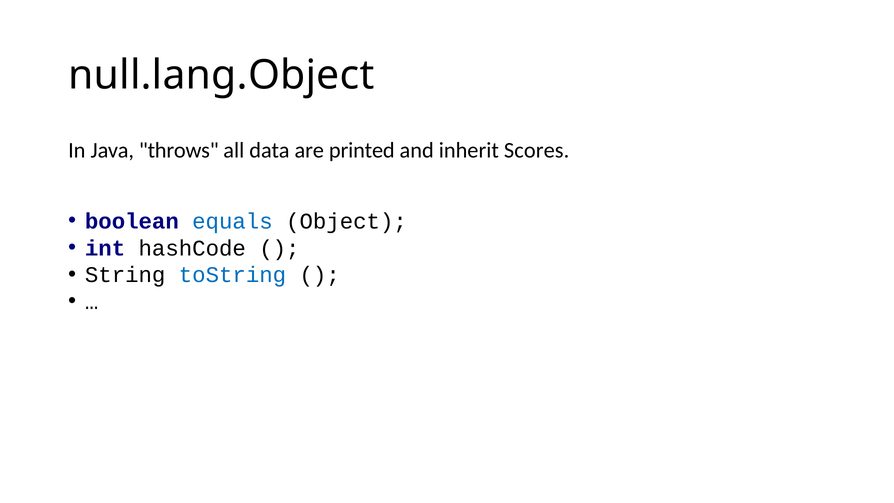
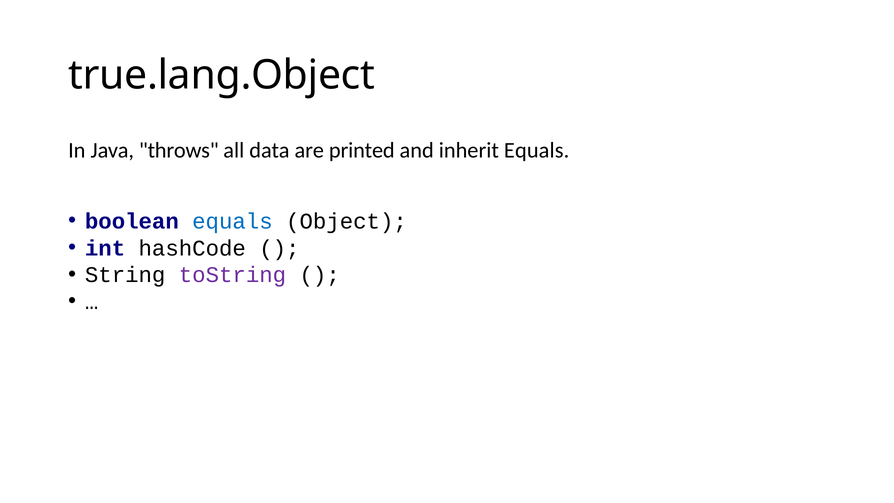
null.lang.Object: null.lang.Object -> true.lang.Object (222, 75)
inherit Scores: Scores -> Equals (537, 150)
toString colour: blue -> purple (232, 275)
